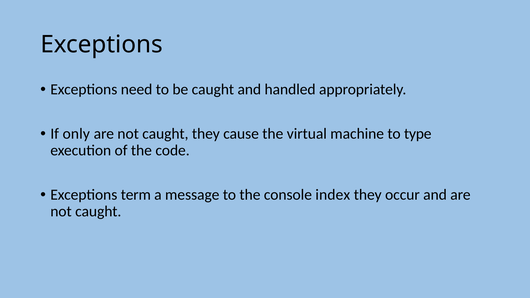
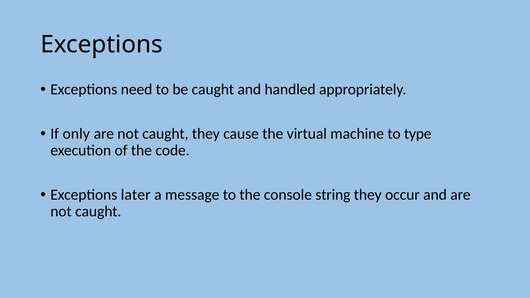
term: term -> later (136, 195)
index: index -> string (333, 195)
